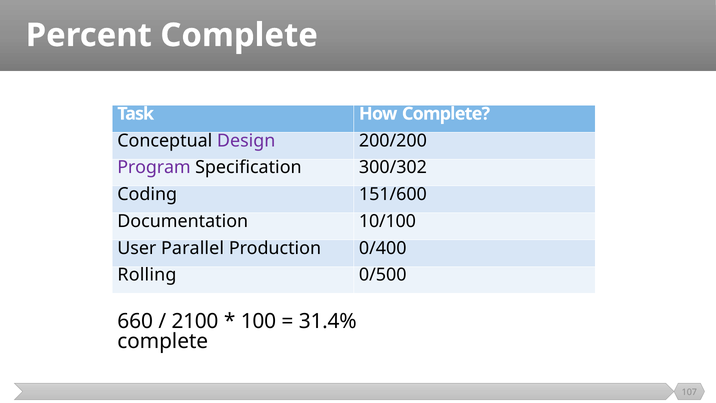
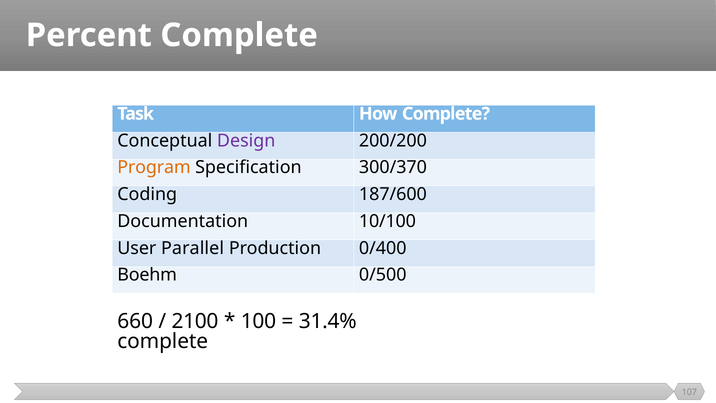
Program colour: purple -> orange (154, 167)
300/302: 300/302 -> 300/370 (393, 167)
151/600: 151/600 -> 187/600 (393, 194)
Rolling: Rolling -> Boehm (147, 275)
